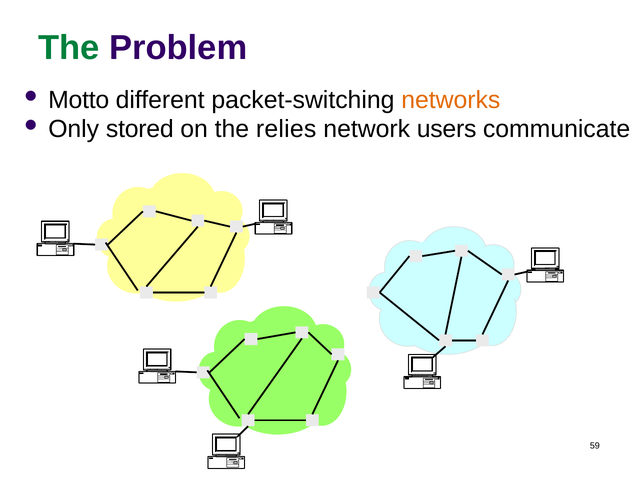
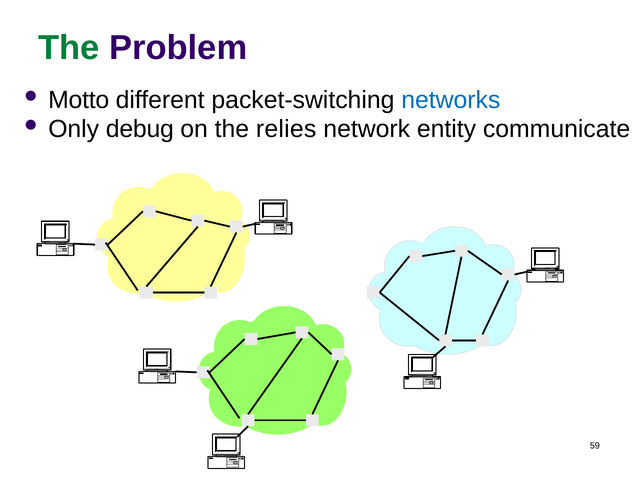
networks colour: orange -> blue (451, 100)
stored: stored -> debug (140, 129)
users: users -> entity (447, 129)
